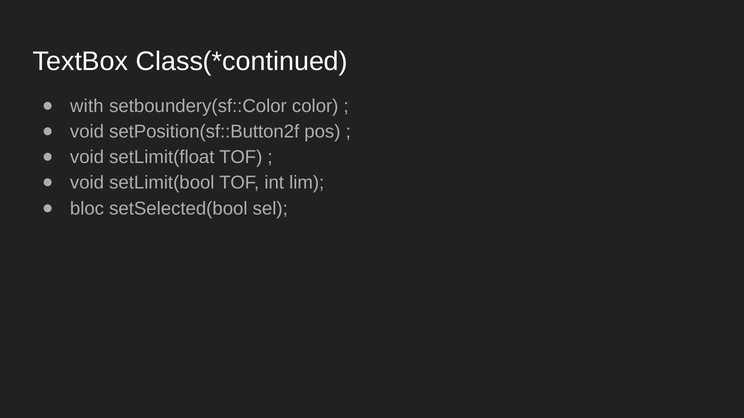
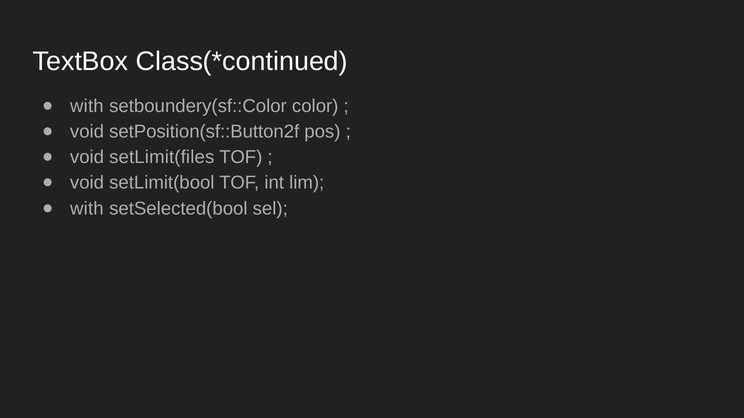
setLimit(float: setLimit(float -> setLimit(files (162, 157)
bloc: bloc -> with (87, 209)
